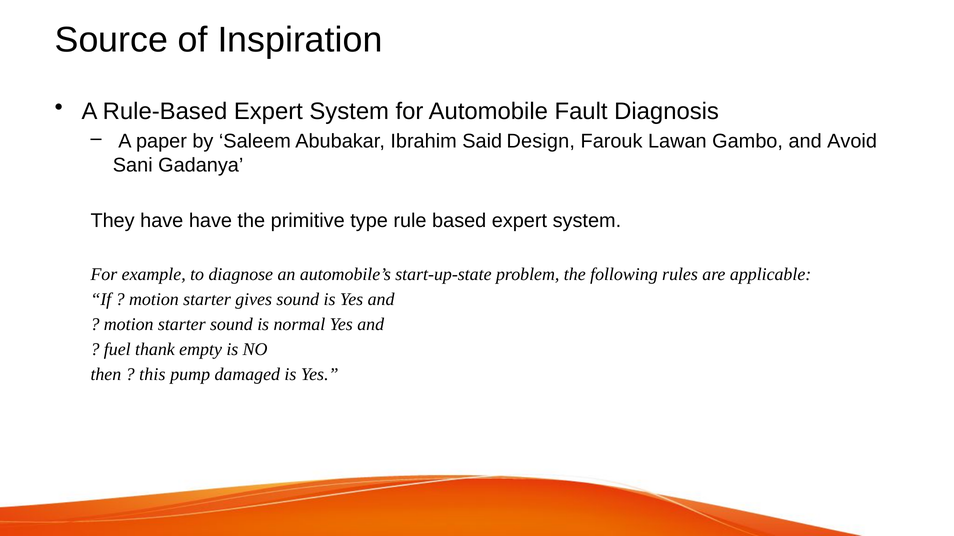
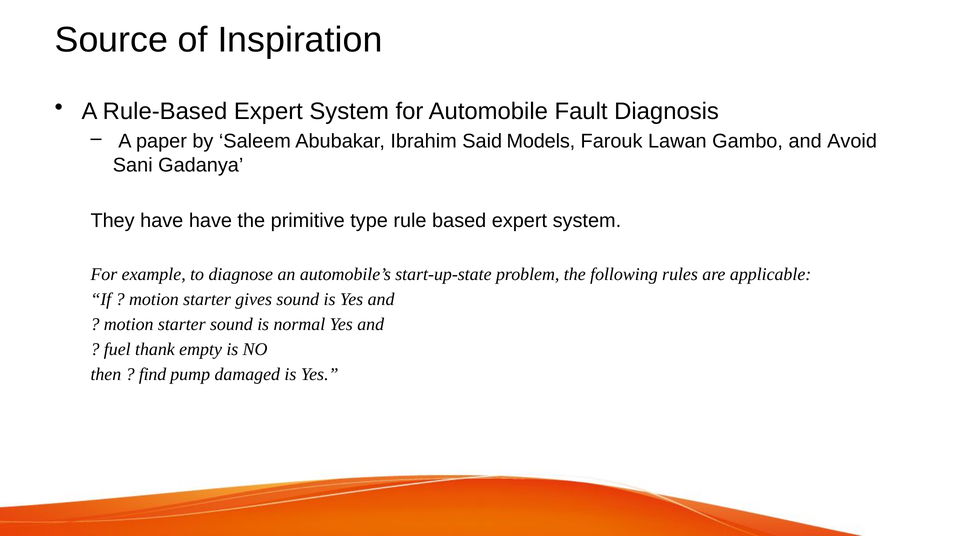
Design: Design -> Models (541, 141)
this: this -> find (153, 375)
